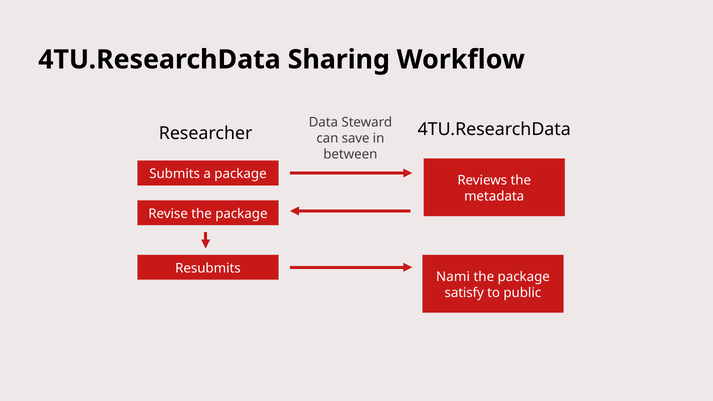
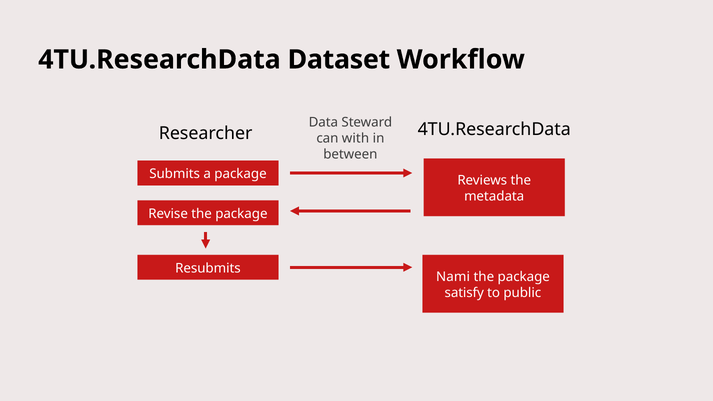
Sharing: Sharing -> Dataset (339, 60)
save: save -> with (356, 138)
